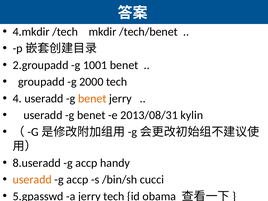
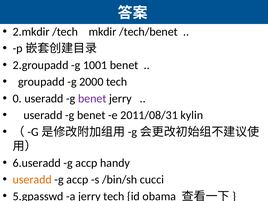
4.mkdir: 4.mkdir -> 2.mkdir (31, 32)
4: 4 -> 0 (17, 99)
benet colour: orange -> purple (92, 99)
2013/08/31: 2013/08/31 -> 2011/08/31 (149, 115)
8.useradd: 8.useradd -> 6.useradd (37, 163)
